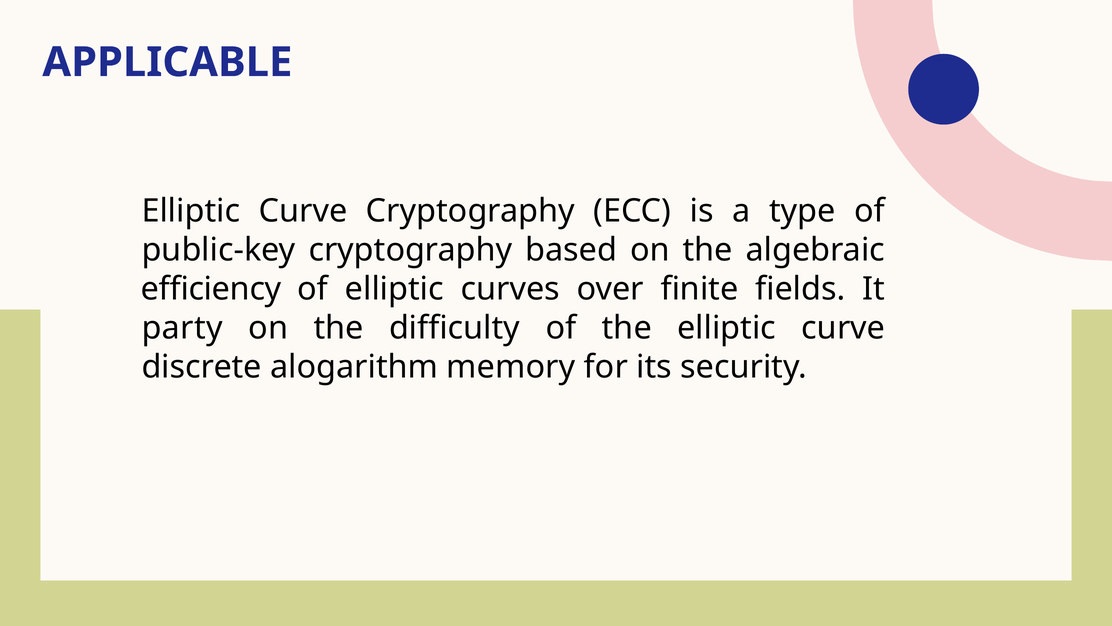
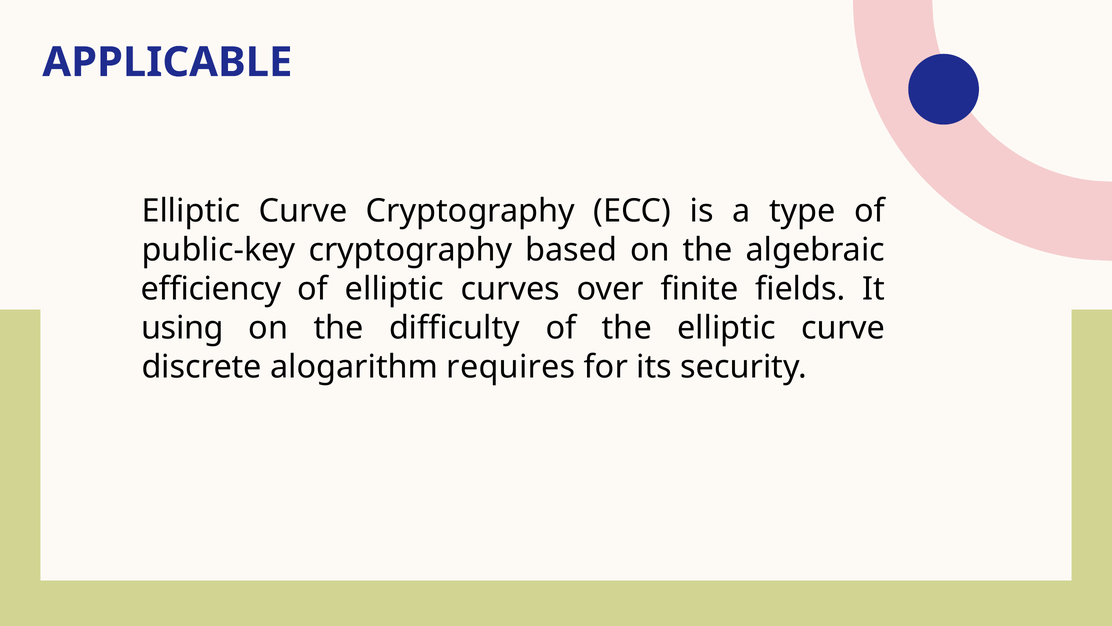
party: party -> using (182, 328)
memory: memory -> requires (511, 367)
